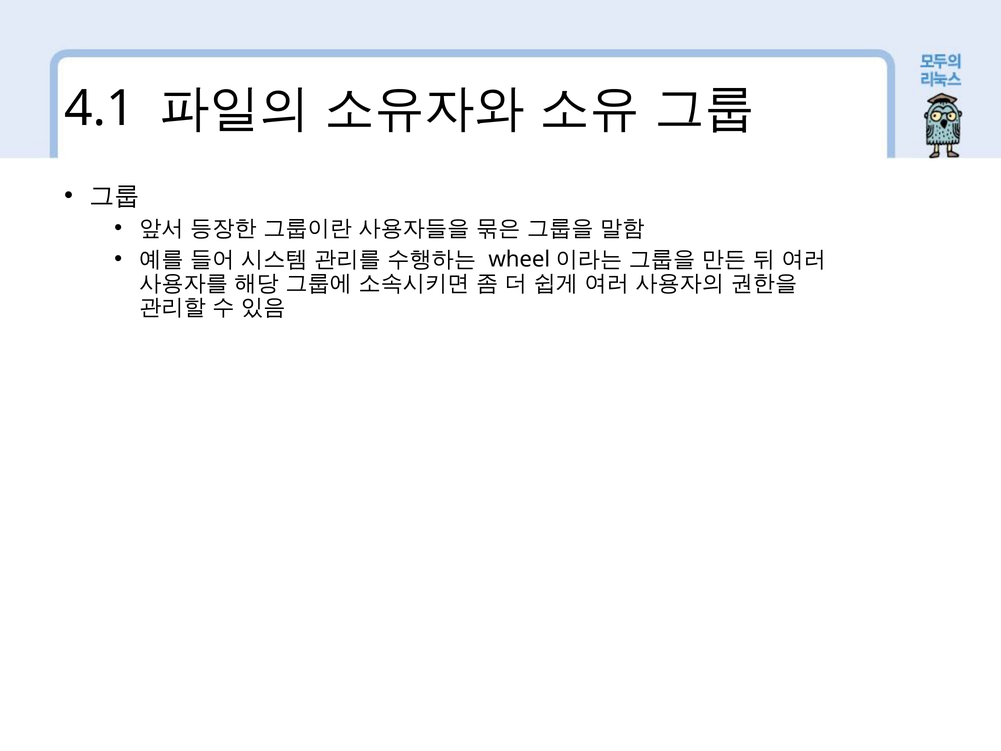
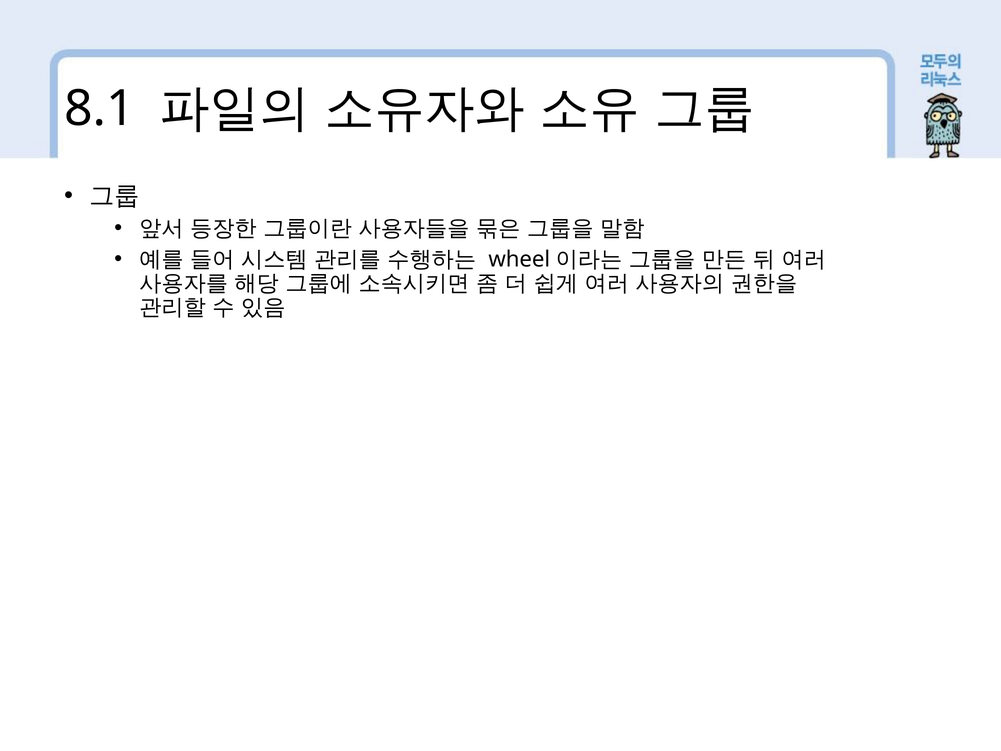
4.1: 4.1 -> 8.1 (99, 109)
